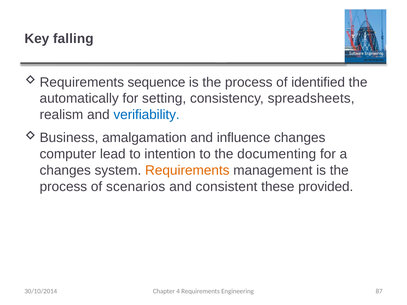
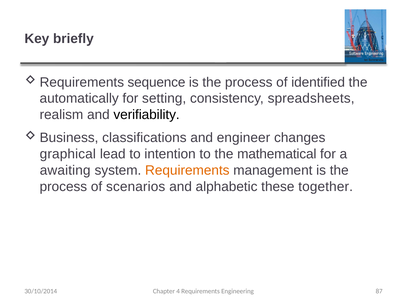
falling: falling -> briefly (73, 39)
verifiability colour: blue -> black (147, 115)
amalgamation: amalgamation -> classifications (144, 138)
influence: influence -> engineer (244, 138)
computer: computer -> graphical (68, 154)
documenting: documenting -> mathematical (277, 154)
changes: changes -> awaiting (65, 171)
consistent: consistent -> alphabetic (227, 187)
provided: provided -> together (326, 187)
